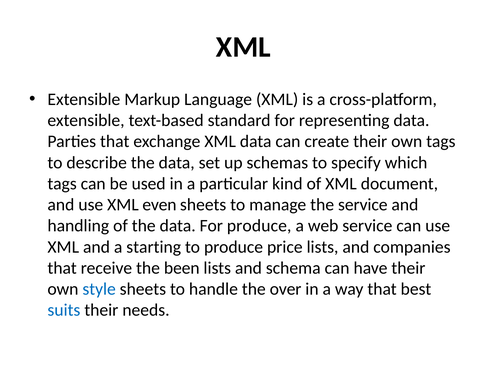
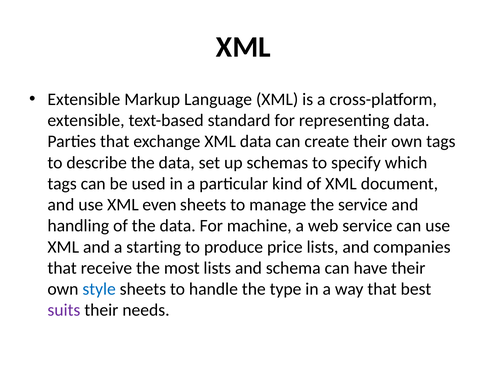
For produce: produce -> machine (259, 226)
been: been -> most (182, 268)
over: over -> type (286, 289)
suits colour: blue -> purple (64, 310)
